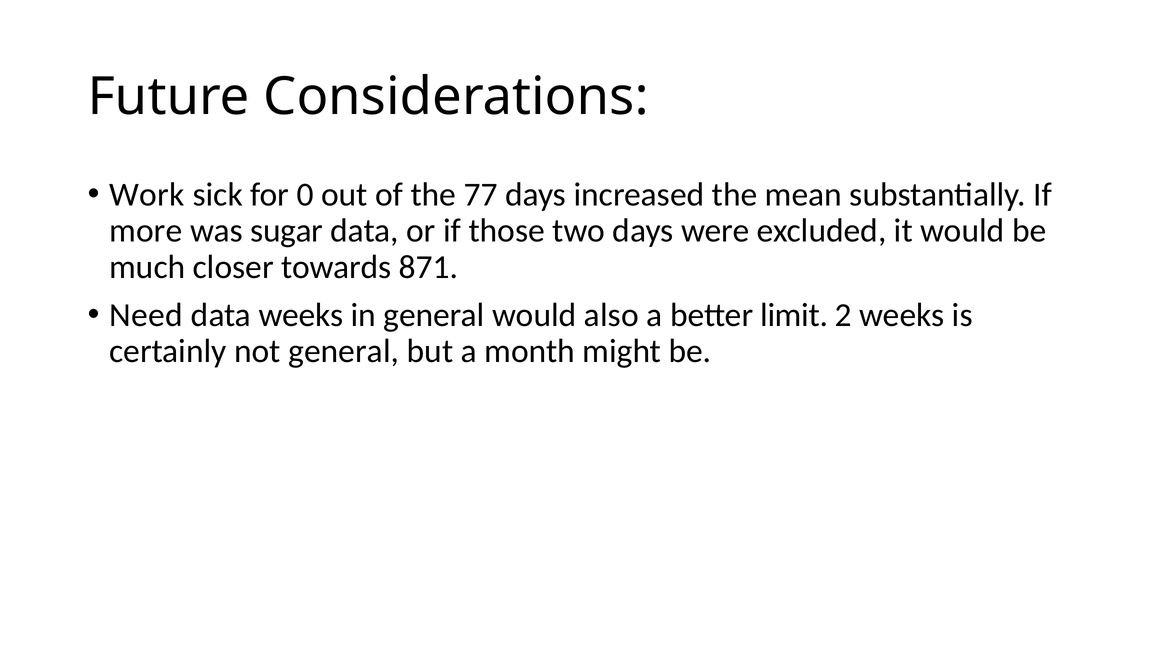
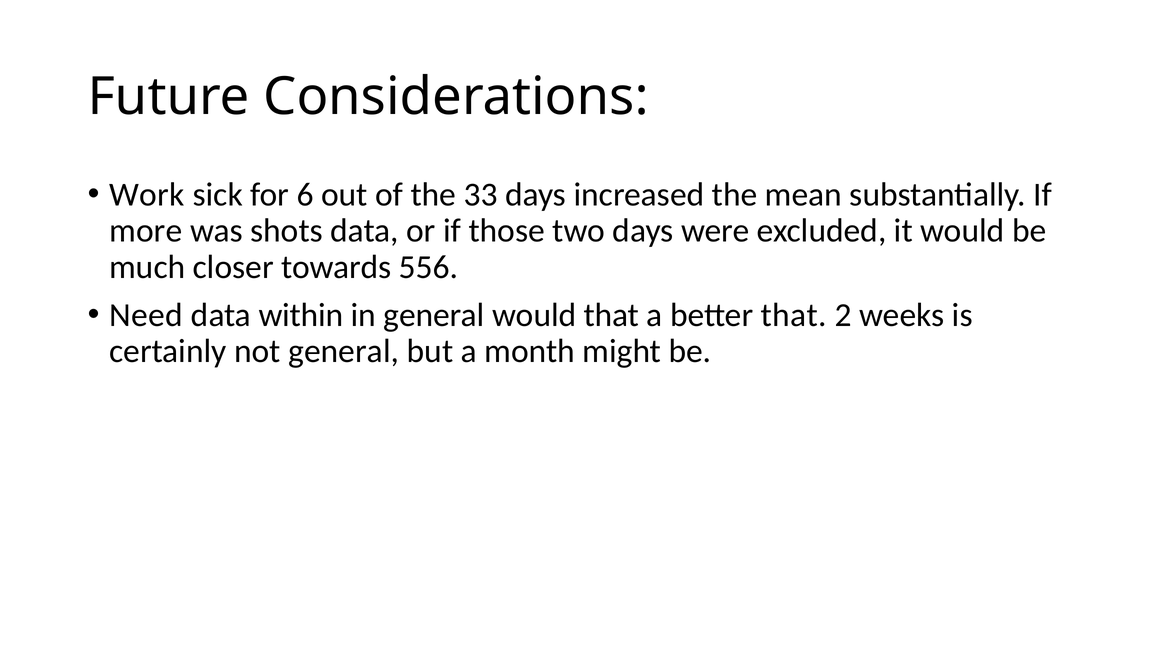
0: 0 -> 6 (305, 194)
77: 77 -> 33 (481, 194)
sugar: sugar -> shots (287, 231)
871: 871 -> 556 (428, 267)
data weeks: weeks -> within (301, 315)
would also: also -> that (612, 315)
better limit: limit -> that (794, 315)
